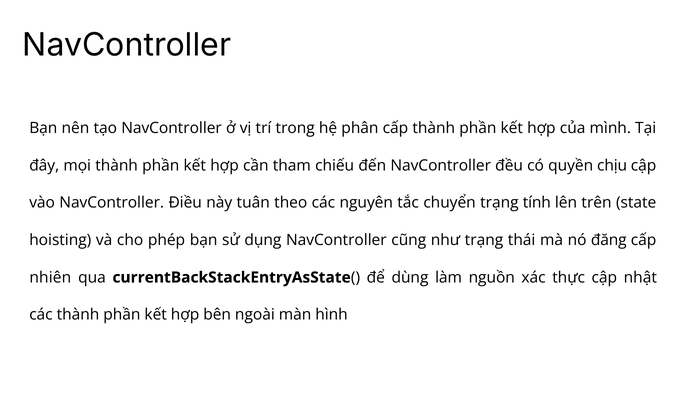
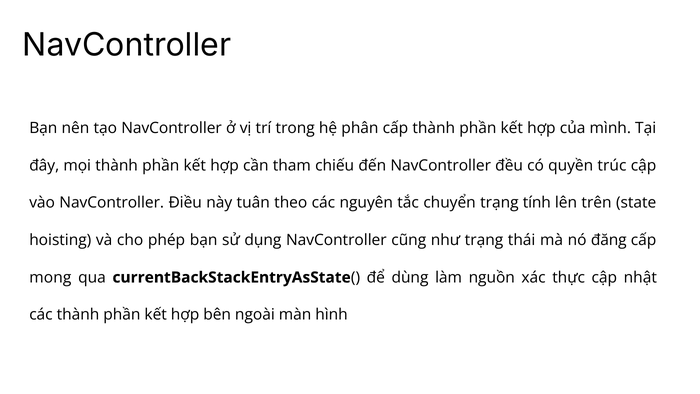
chịu: chịu -> trúc (612, 165)
nhiên: nhiên -> mong (50, 277)
